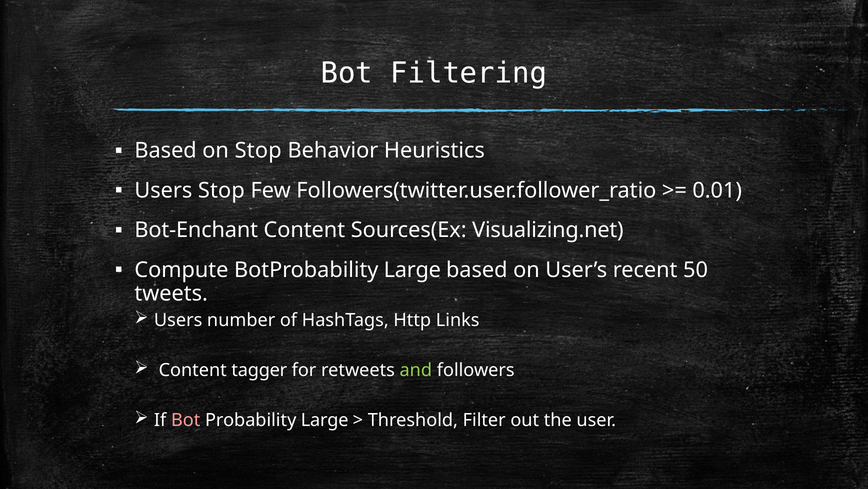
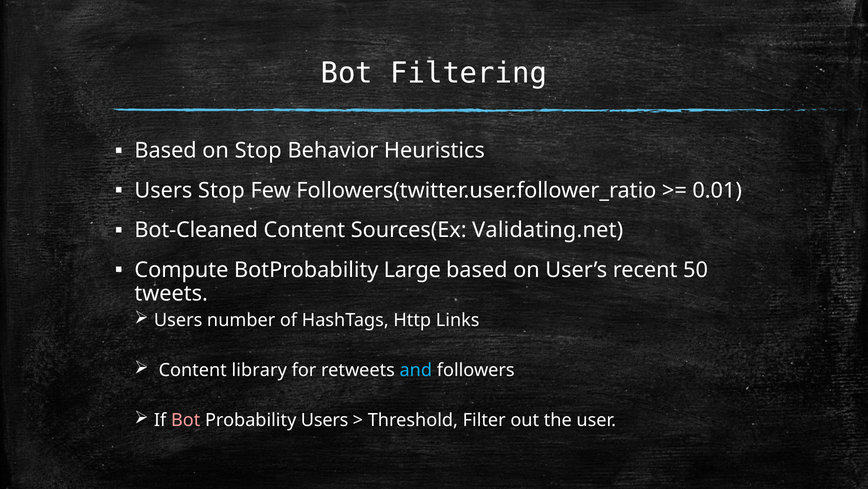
Bot-Enchant: Bot-Enchant -> Bot-Cleaned (196, 230)
Visualizing.net: Visualizing.net -> Validating.net (548, 230)
tagger: tagger -> library (259, 370)
and colour: light green -> light blue (416, 370)
Probability Large: Large -> Users (325, 420)
